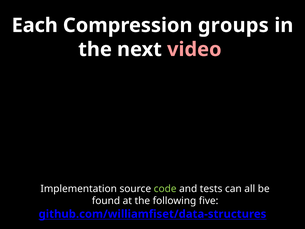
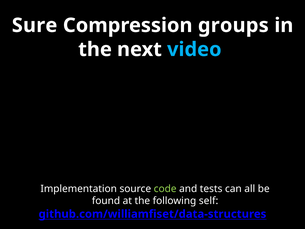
Each: Each -> Sure (35, 25)
video colour: pink -> light blue (194, 49)
five: five -> self (209, 201)
